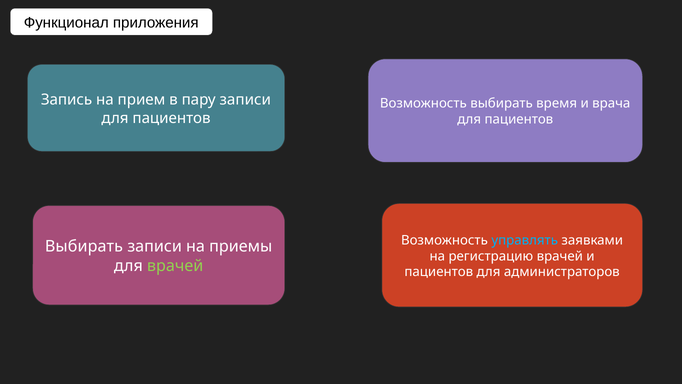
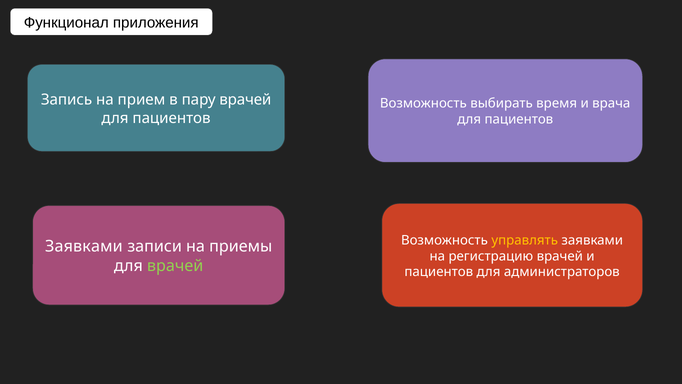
пару записи: записи -> врачей (245, 100)
управлять colour: light blue -> yellow (525, 240)
Выбирать: Выбирать -> Заявками (84, 246)
